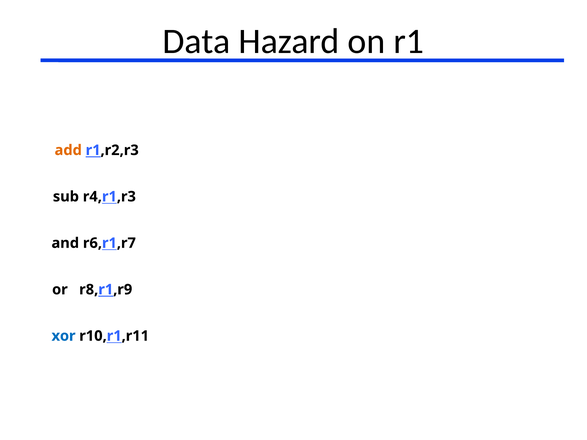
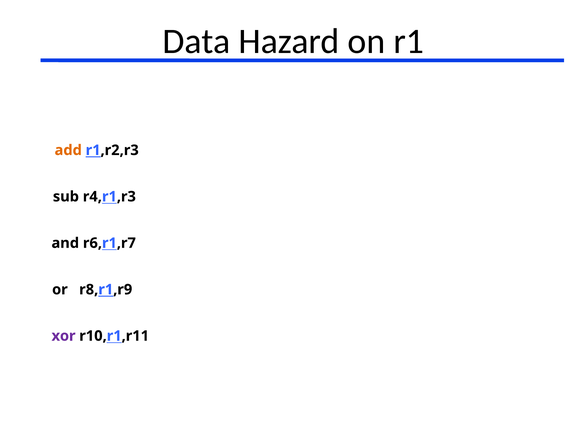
xor colour: blue -> purple (64, 336)
